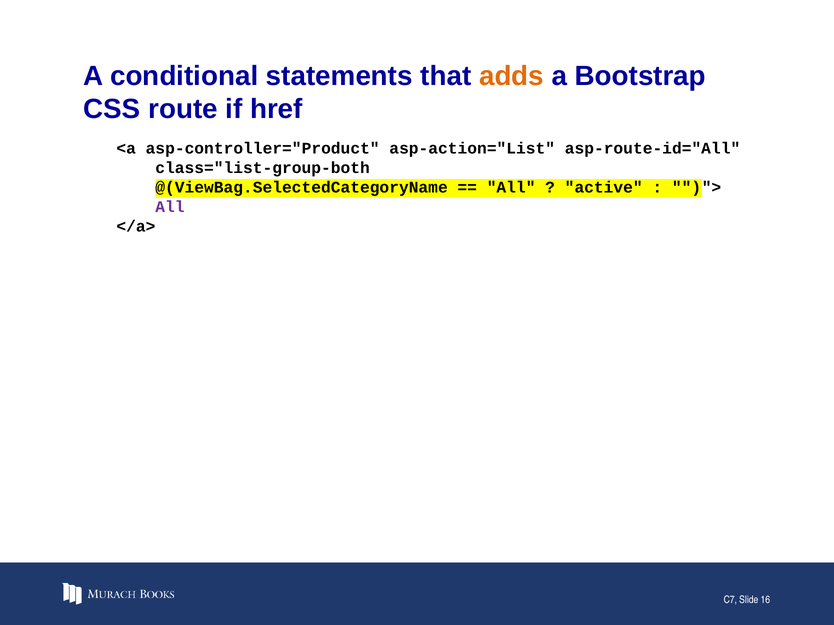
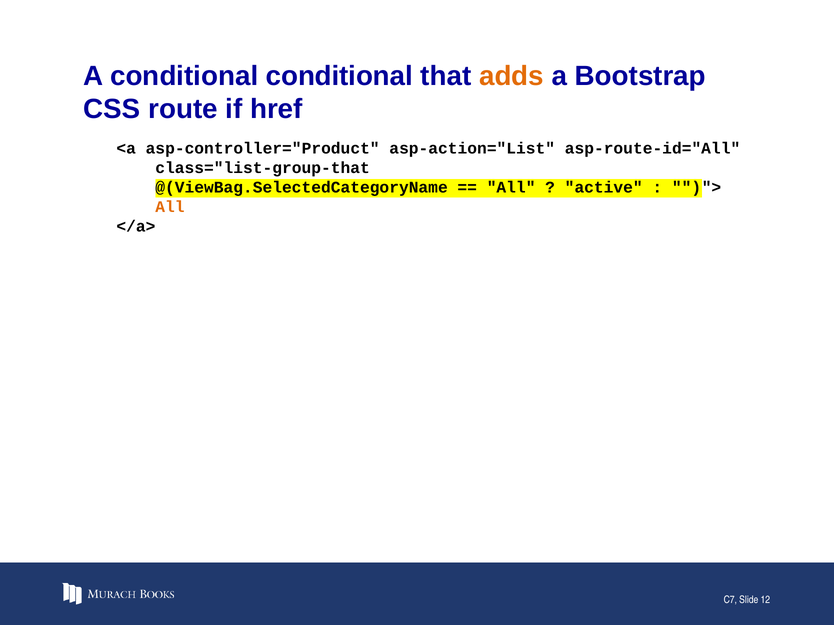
conditional statements: statements -> conditional (339, 76)
class="list-group-both: class="list-group-both -> class="list-group-that (263, 168)
All colour: purple -> orange (170, 207)
16: 16 -> 12 (765, 600)
